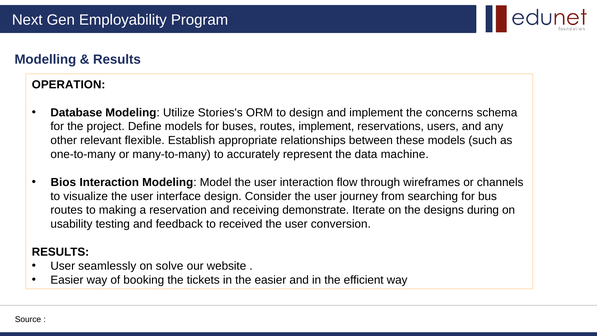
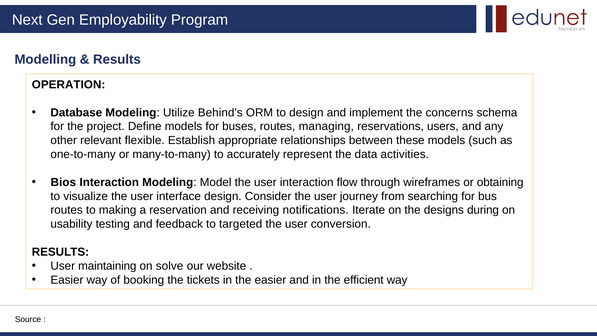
Stories's: Stories's -> Behind's (220, 112)
routes implement: implement -> managing (326, 126)
machine: machine -> activities (405, 154)
channels: channels -> obtaining (500, 182)
demonstrate: demonstrate -> notifications (316, 210)
received: received -> targeted (241, 224)
seamlessly: seamlessly -> maintaining (107, 266)
